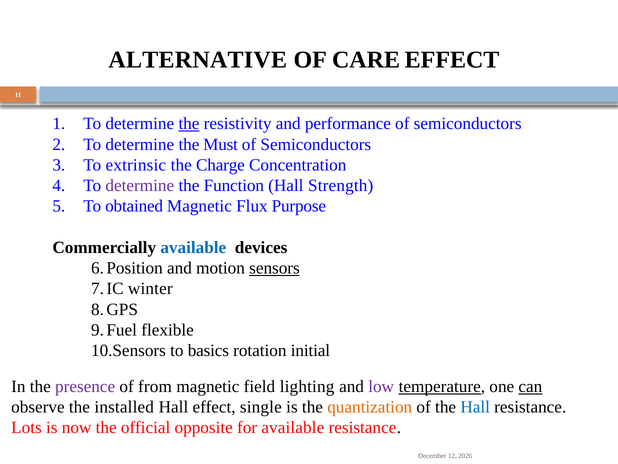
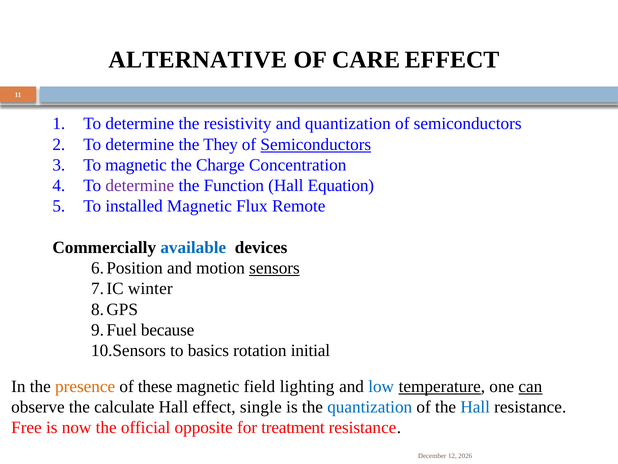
the underline: present -> none (189, 124)
and performance: performance -> quantization (348, 124)
Must: Must -> They (221, 144)
Semiconductors underline: none -> present (316, 144)
To extrinsic: extrinsic -> magnetic (136, 165)
Strength: Strength -> Equation (341, 185)
obtained: obtained -> installed (134, 206)
Purpose: Purpose -> Remote (299, 206)
flexible: flexible -> because (168, 330)
presence colour: purple -> orange (85, 386)
from: from -> these (155, 386)
low colour: purple -> blue (381, 386)
installed: installed -> calculate (124, 407)
quantization colour: orange -> blue (370, 407)
Lots: Lots -> Free (26, 427)
for available: available -> treatment (293, 427)
